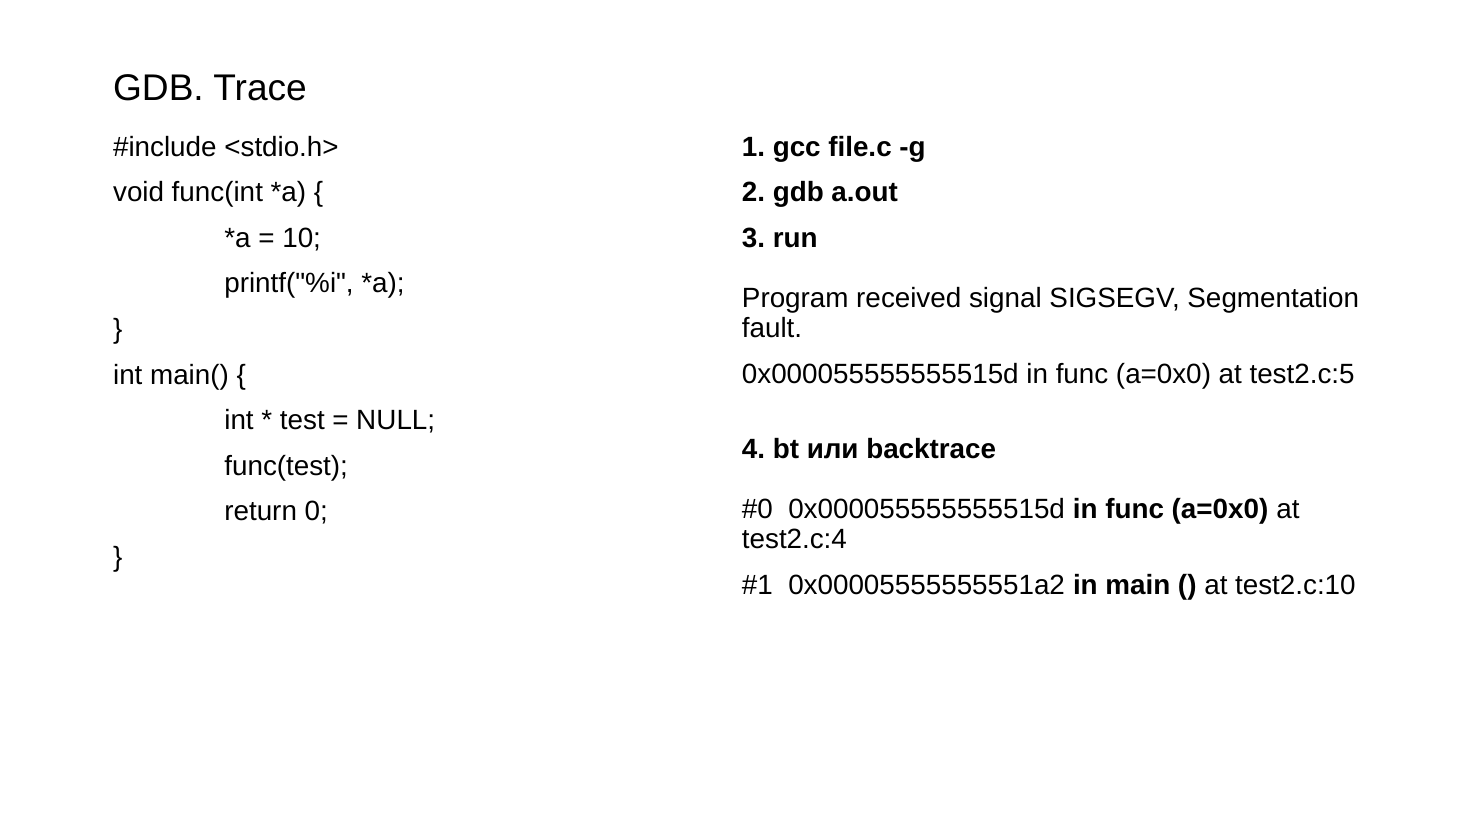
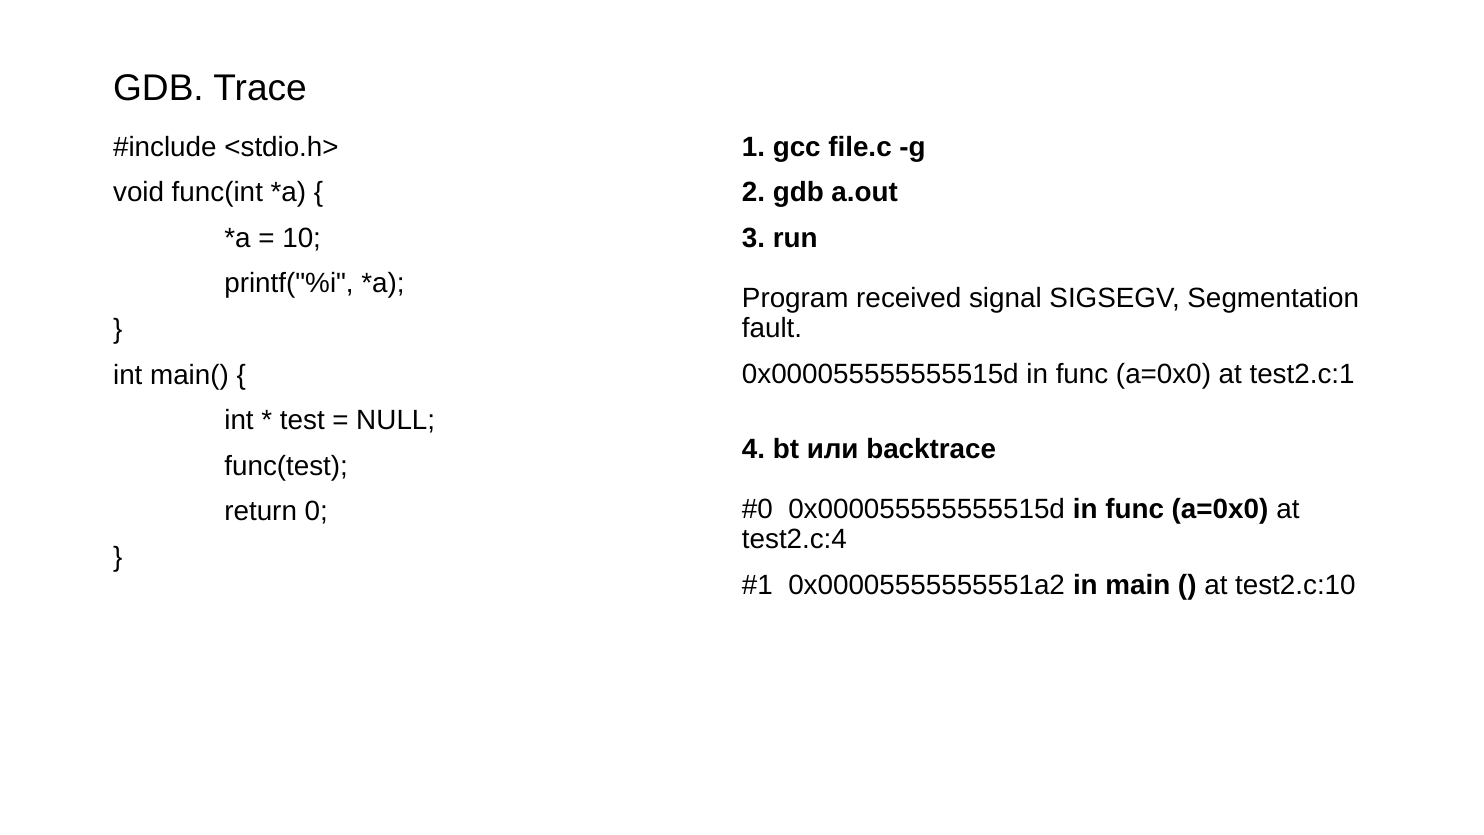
test2.c:5: test2.c:5 -> test2.c:1 (1302, 374)
